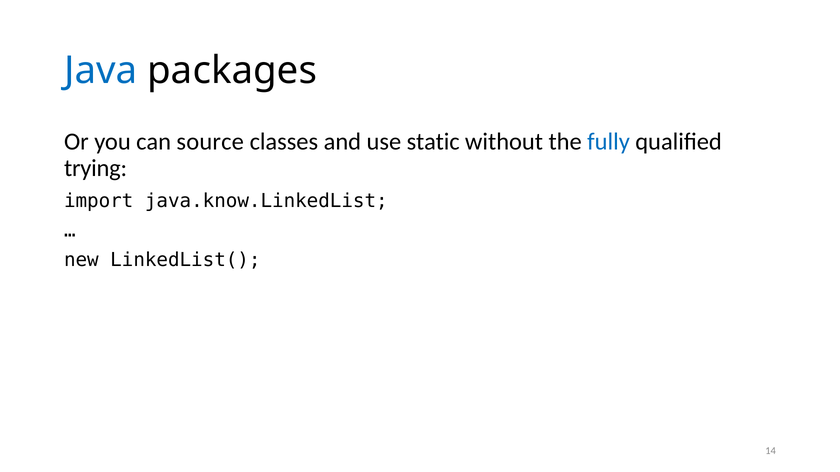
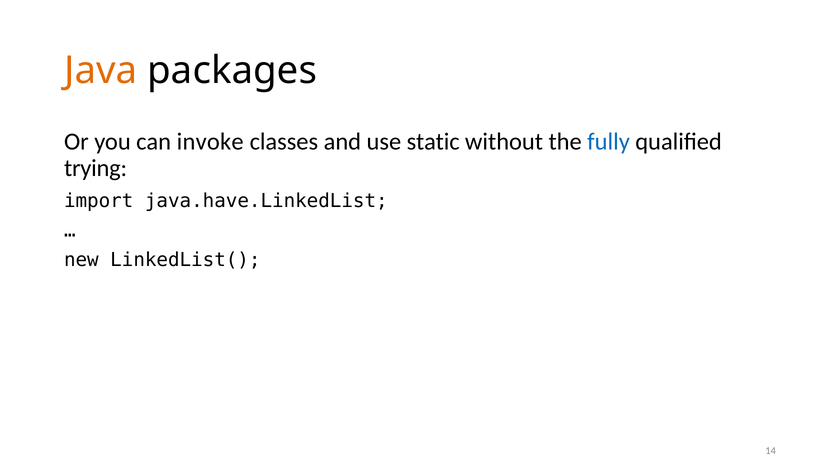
Java colour: blue -> orange (101, 71)
source: source -> invoke (210, 142)
java.know.LinkedList: java.know.LinkedList -> java.have.LinkedList (266, 201)
